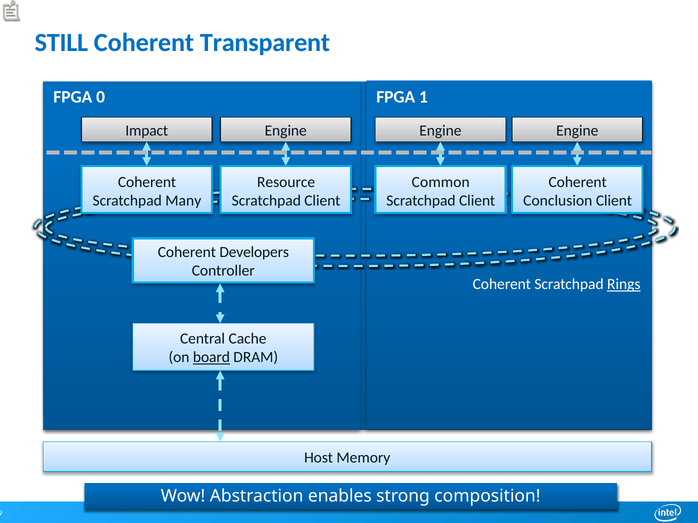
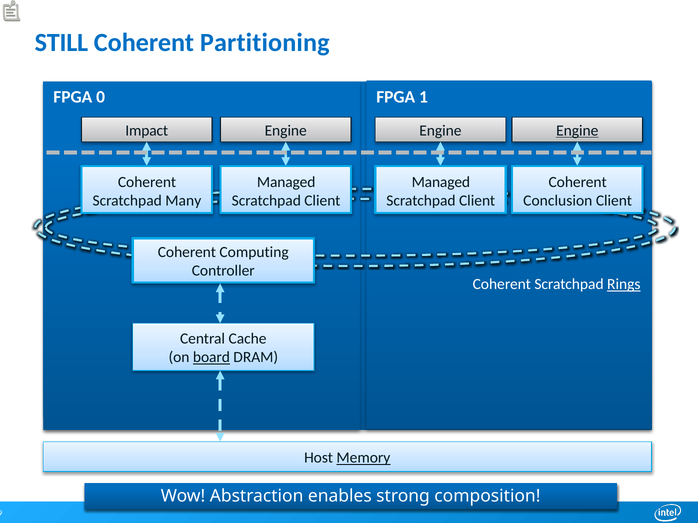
Transparent: Transparent -> Partitioning (265, 43)
Engine underline: none -> present (577, 131)
Resource: Resource -> Managed (286, 182)
Common: Common -> Managed (441, 182)
Developers: Developers -> Computing (254, 252)
Memory underline: none -> present (363, 458)
